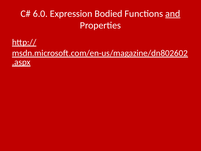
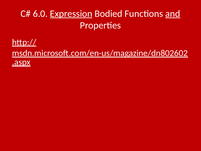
Expression underline: none -> present (71, 14)
